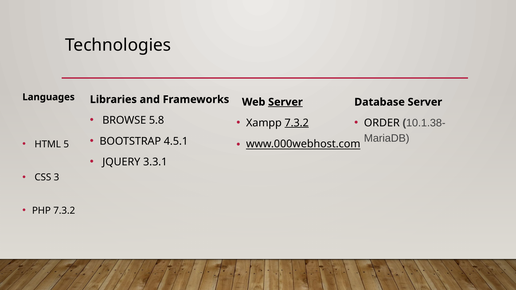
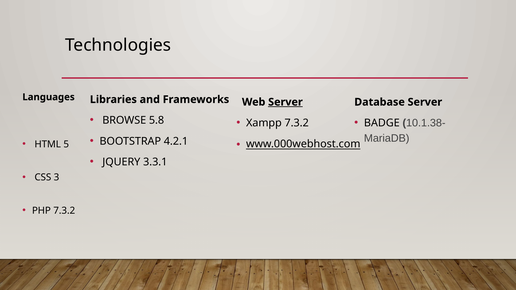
7.3.2 underline: present -> none (297, 123)
ORDER: ORDER -> BADGE (382, 123)
4.5.1: 4.5.1 -> 4.2.1 (176, 141)
